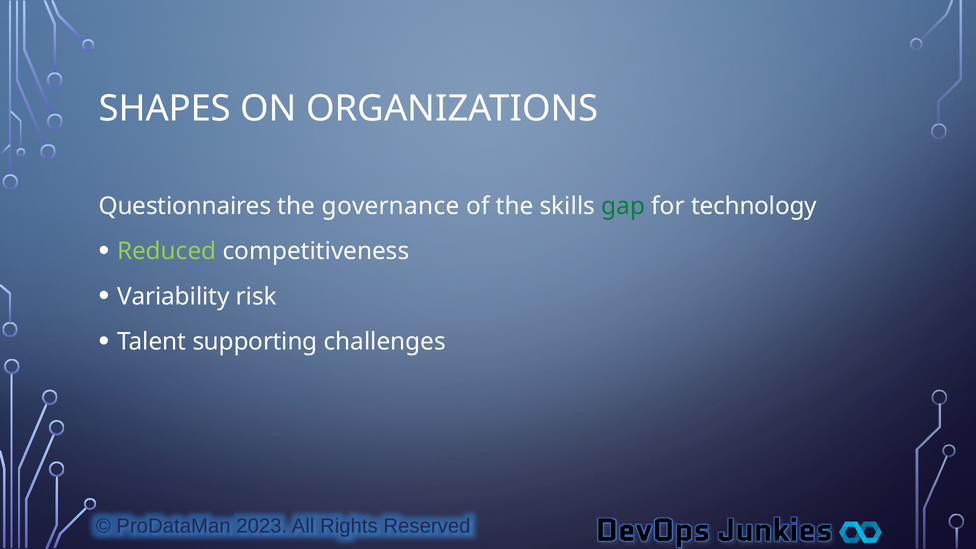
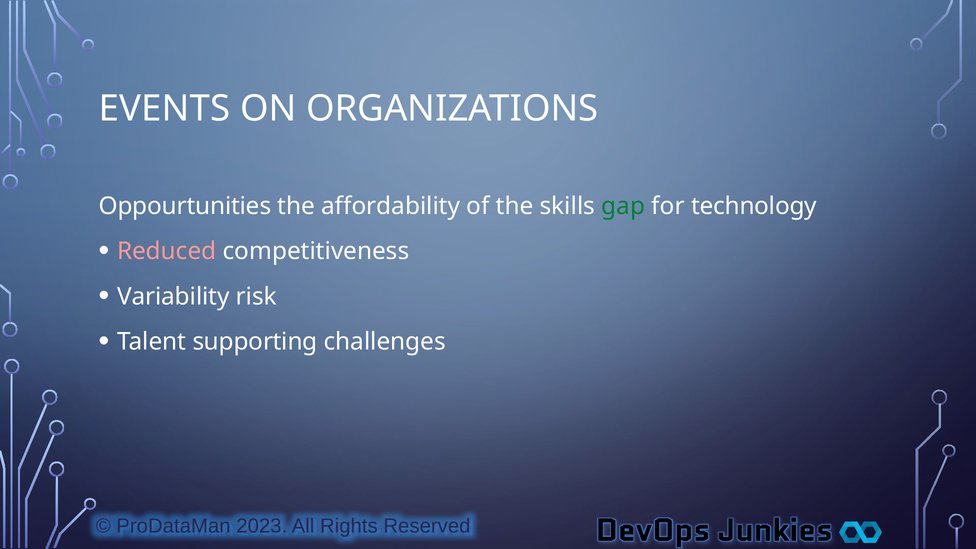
SHAPES: SHAPES -> EVENTS (165, 108)
Questionnaires: Questionnaires -> Oppourtunities (185, 206)
governance: governance -> affordability (391, 206)
Reduced colour: light green -> pink (167, 251)
